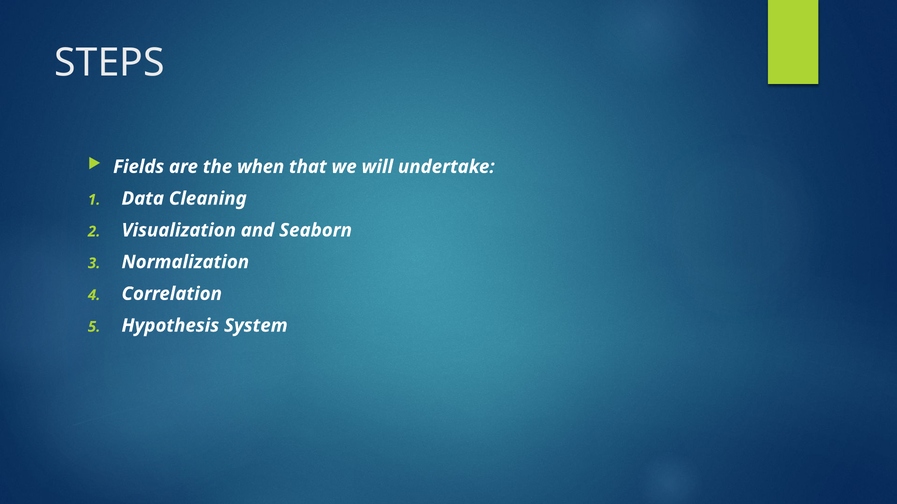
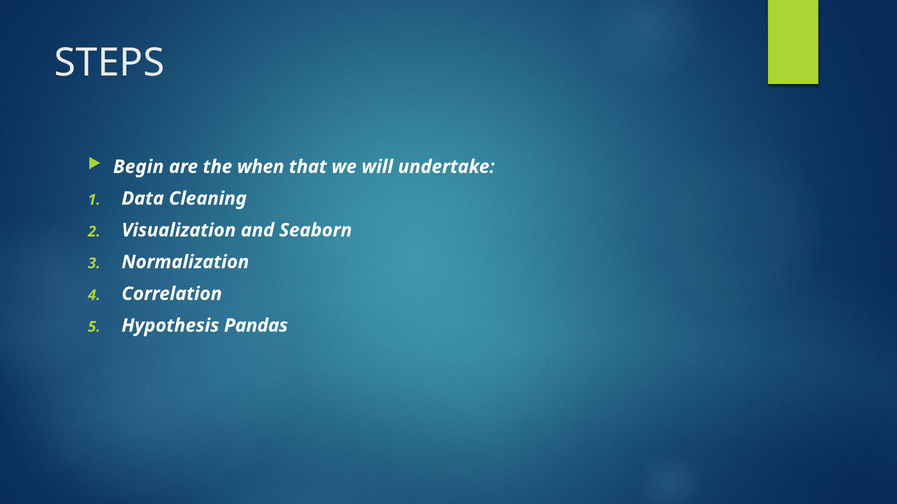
Fields: Fields -> Begin (139, 167)
System: System -> Pandas (256, 326)
